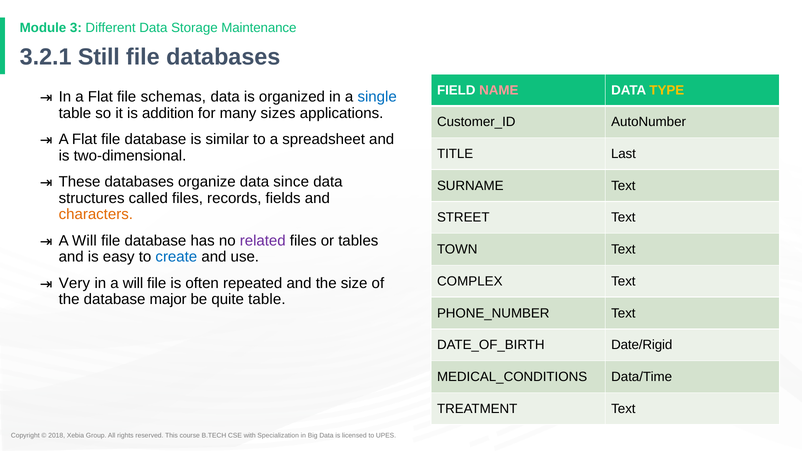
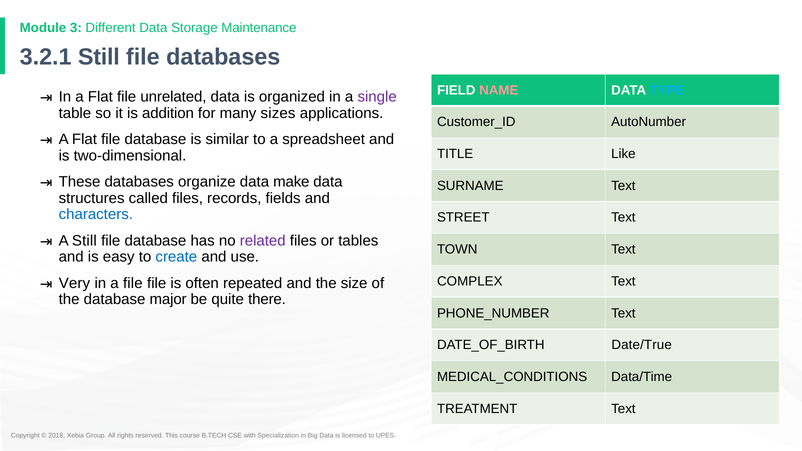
TYPE colour: yellow -> light blue (667, 90)
schemas: schemas -> unrelated (173, 97)
single colour: blue -> purple (377, 97)
Last: Last -> Like (623, 154)
since: since -> make (291, 182)
characters colour: orange -> blue (96, 214)
Will: Will -> Still (84, 241)
in a will: will -> file (133, 283)
quite table: table -> there (267, 299)
Date/Rigid: Date/Rigid -> Date/True (642, 345)
